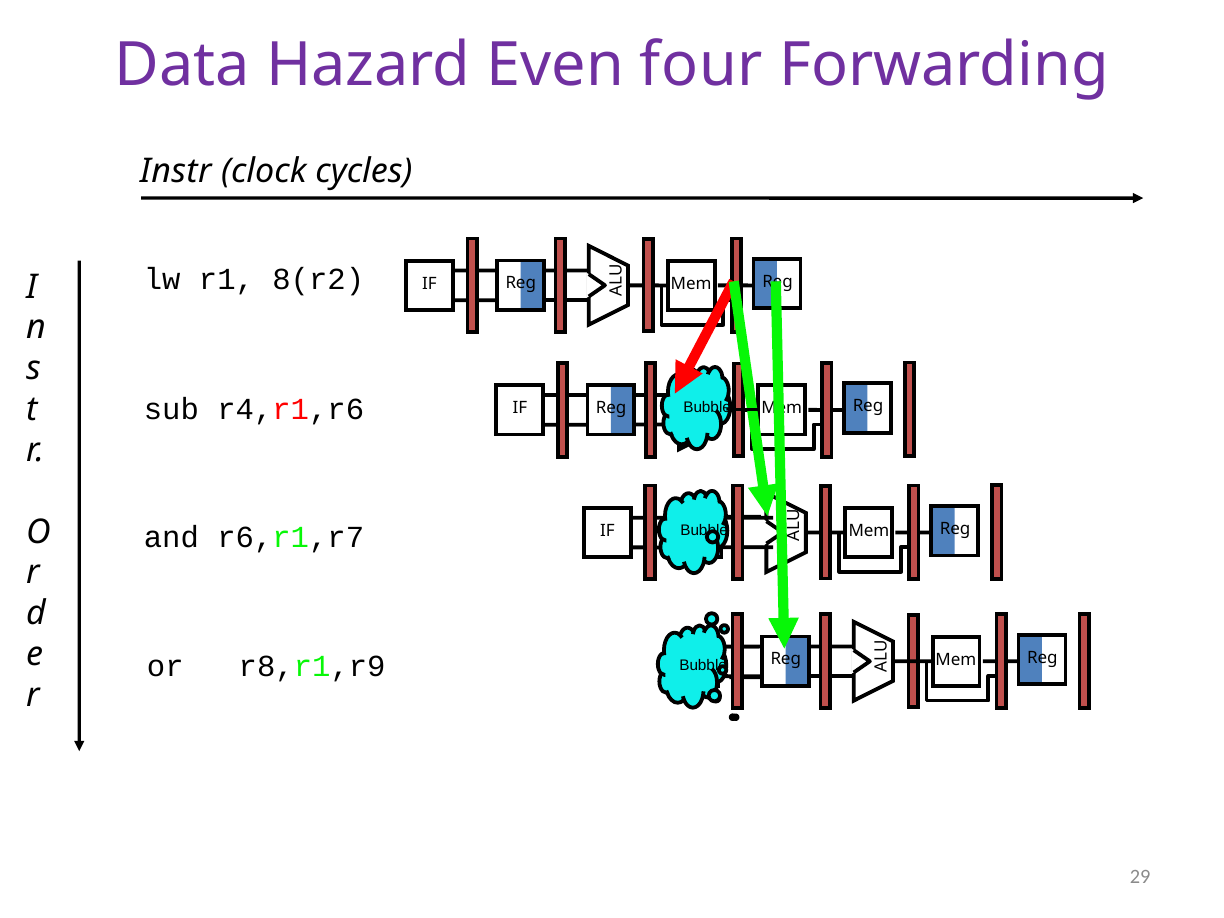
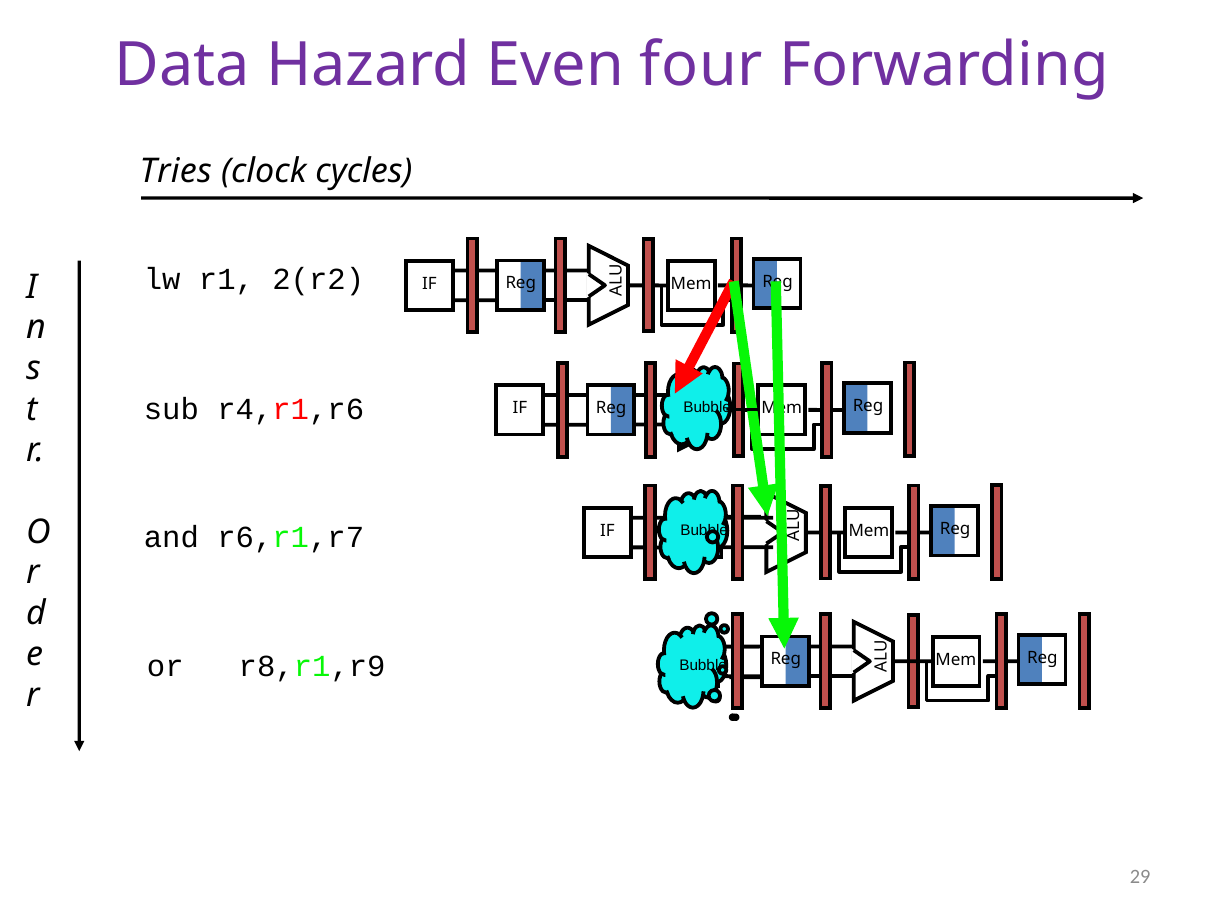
Instr: Instr -> Tries (176, 172)
8(r2: 8(r2 -> 2(r2 (318, 279)
